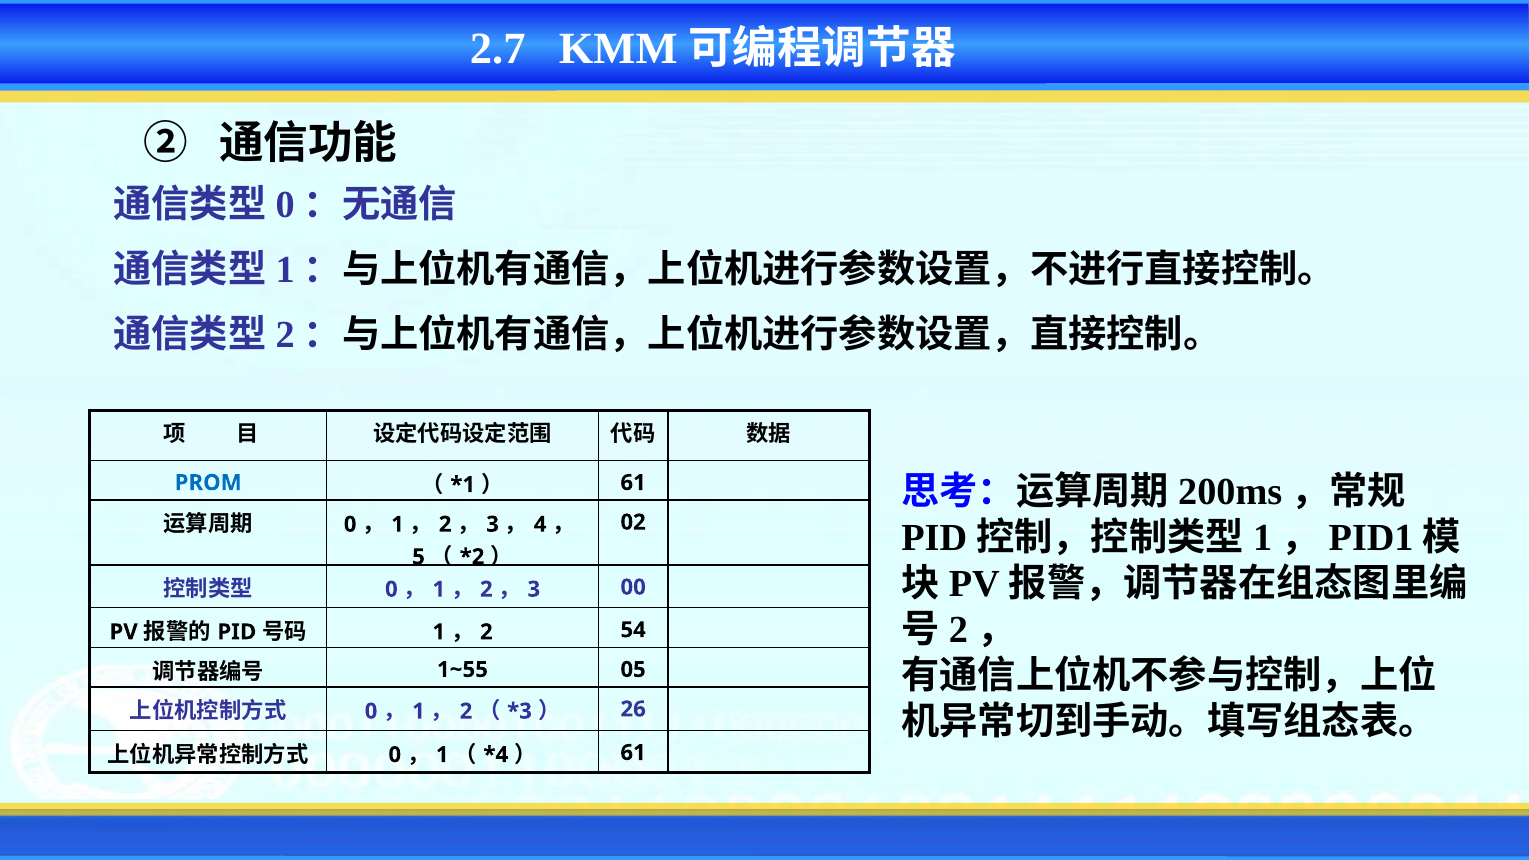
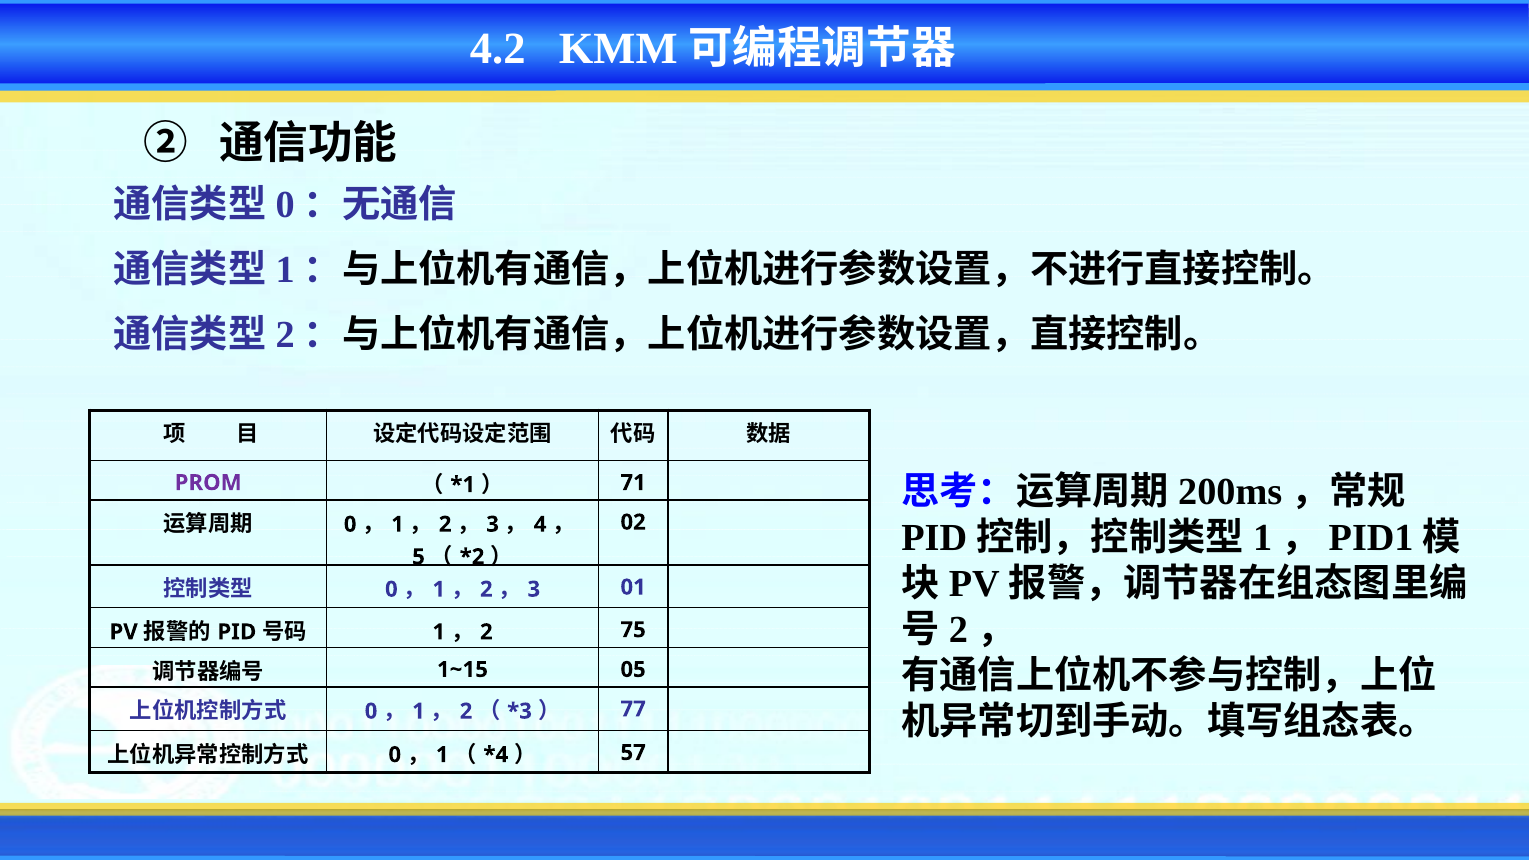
2.7: 2.7 -> 4.2 (498, 49)
PROM colour: blue -> purple (208, 483)
61: 61 -> 71 (633, 483)
00: 00 -> 01 (633, 587)
54: 54 -> 75 (633, 630)
1~55: 1~55 -> 1~15 (462, 670)
26: 26 -> 77 (633, 709)
61: 61 -> 57 (633, 753)
